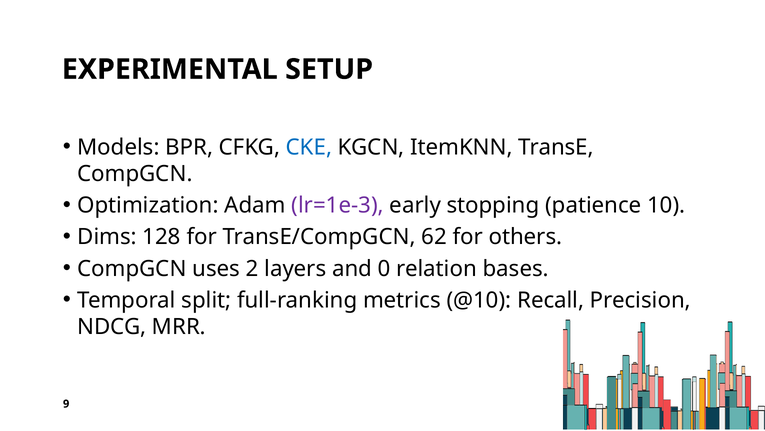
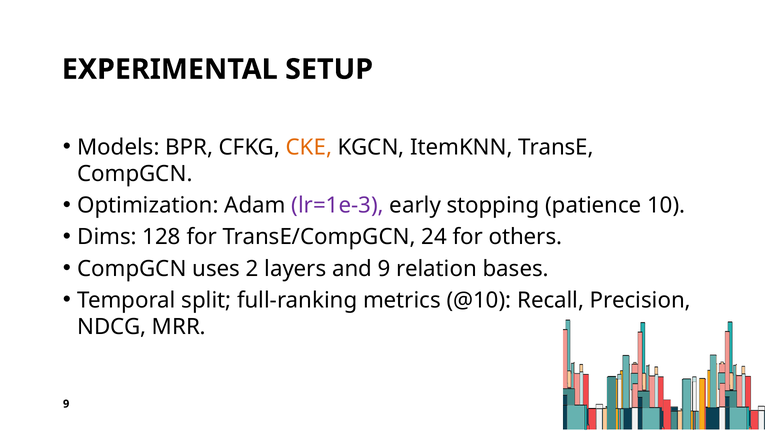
CKE colour: blue -> orange (309, 147)
62: 62 -> 24 (434, 237)
and 0: 0 -> 9 (384, 268)
